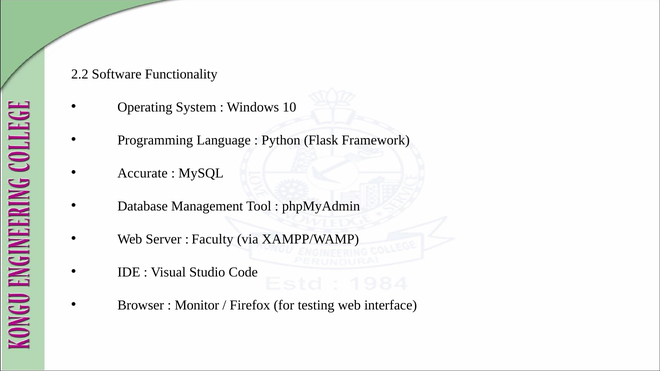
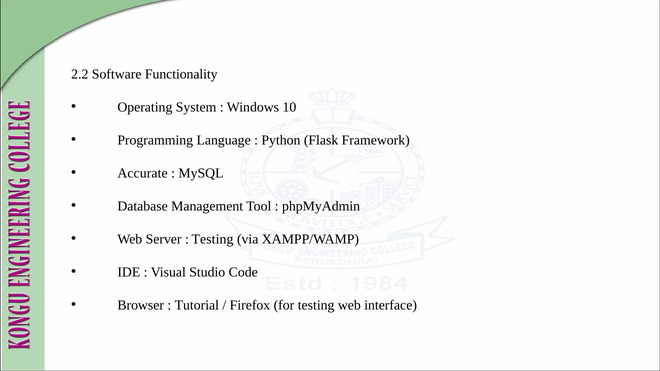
Faculty: Faculty -> Testing (213, 239)
Monitor: Monitor -> Tutorial (197, 305)
